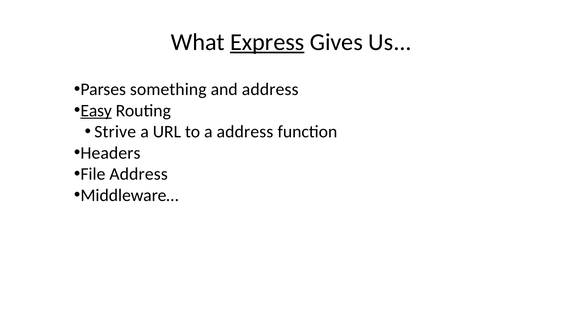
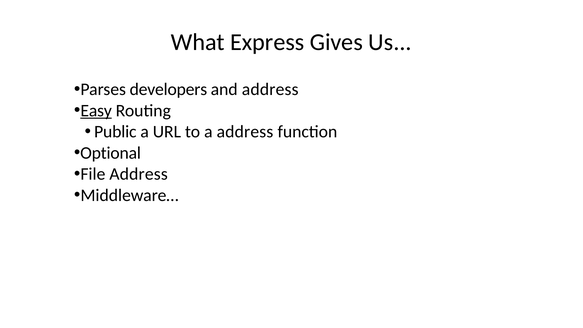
Express underline: present -> none (267, 42)
something: something -> developers (168, 89)
Strive: Strive -> Public (115, 132)
Headers: Headers -> Optional (111, 153)
